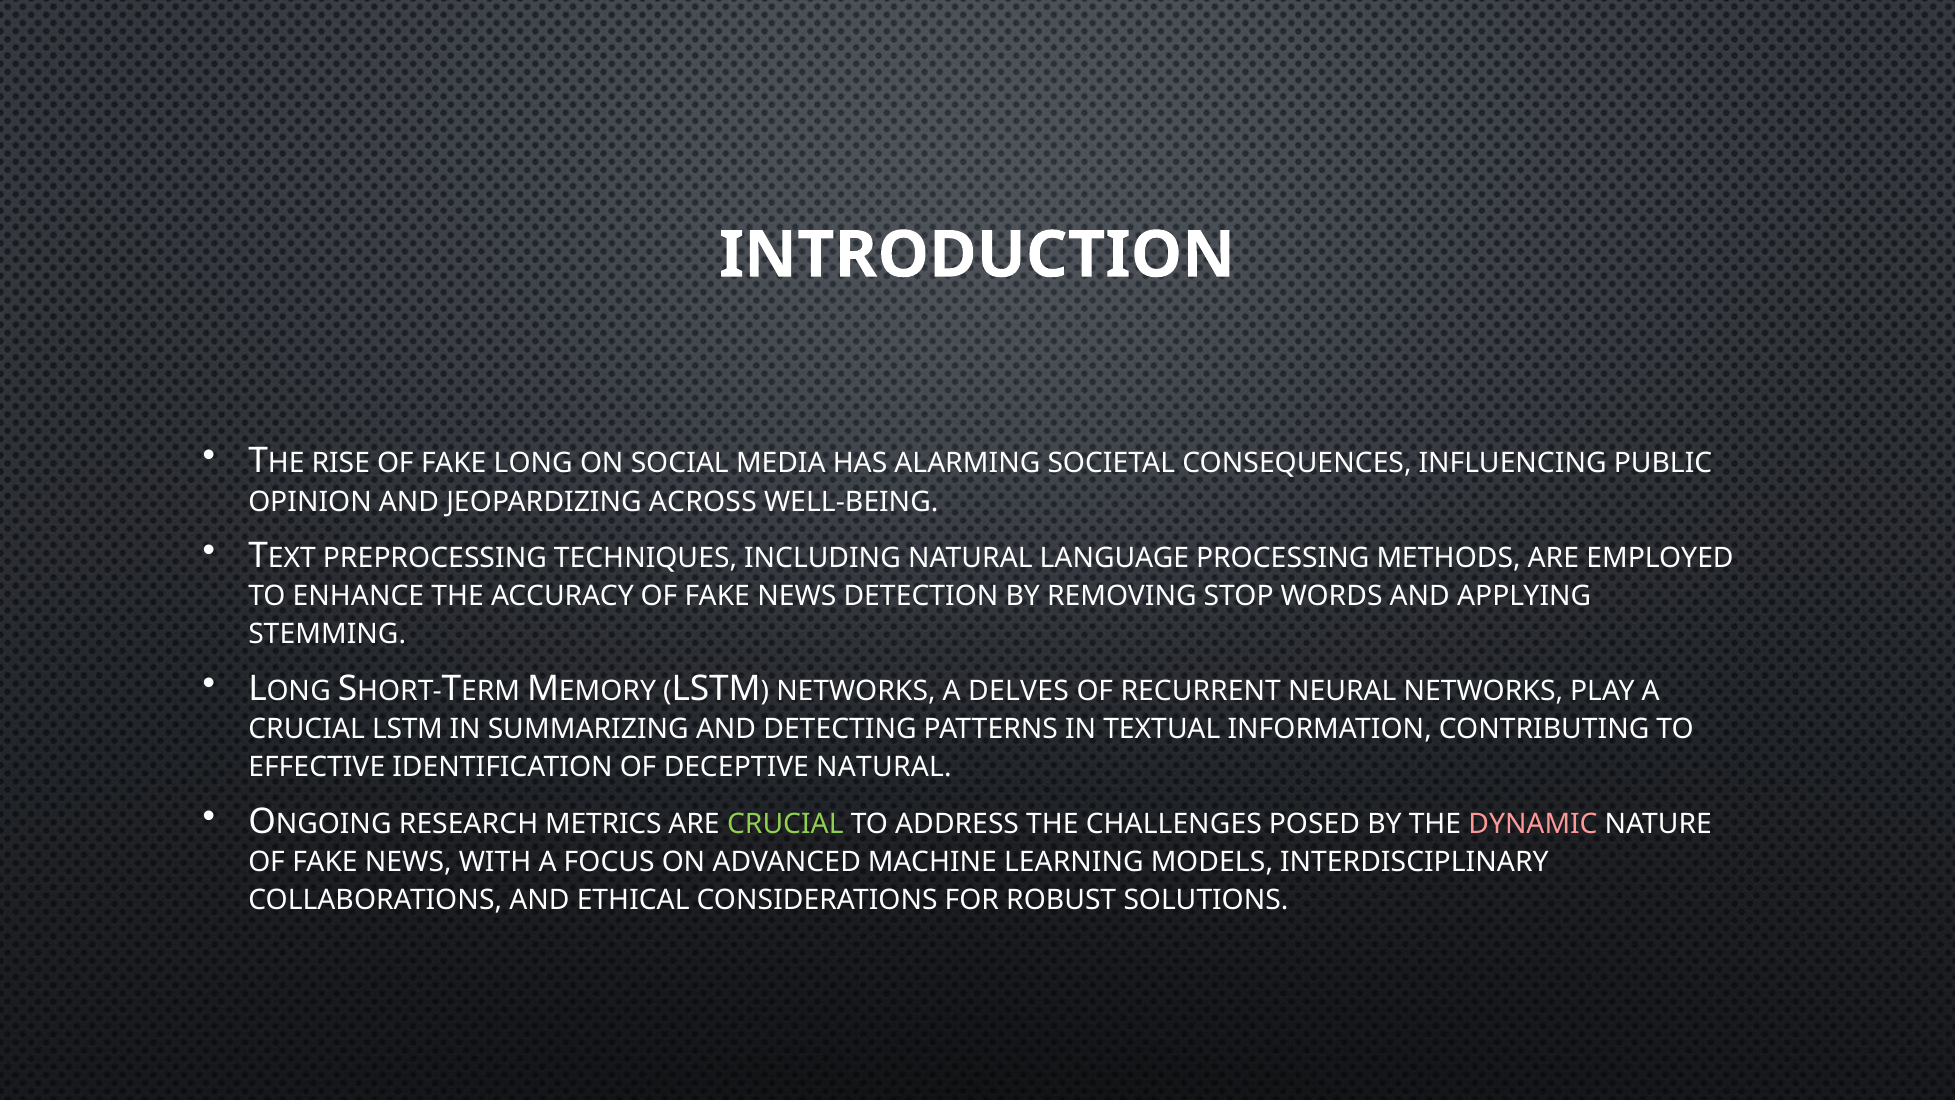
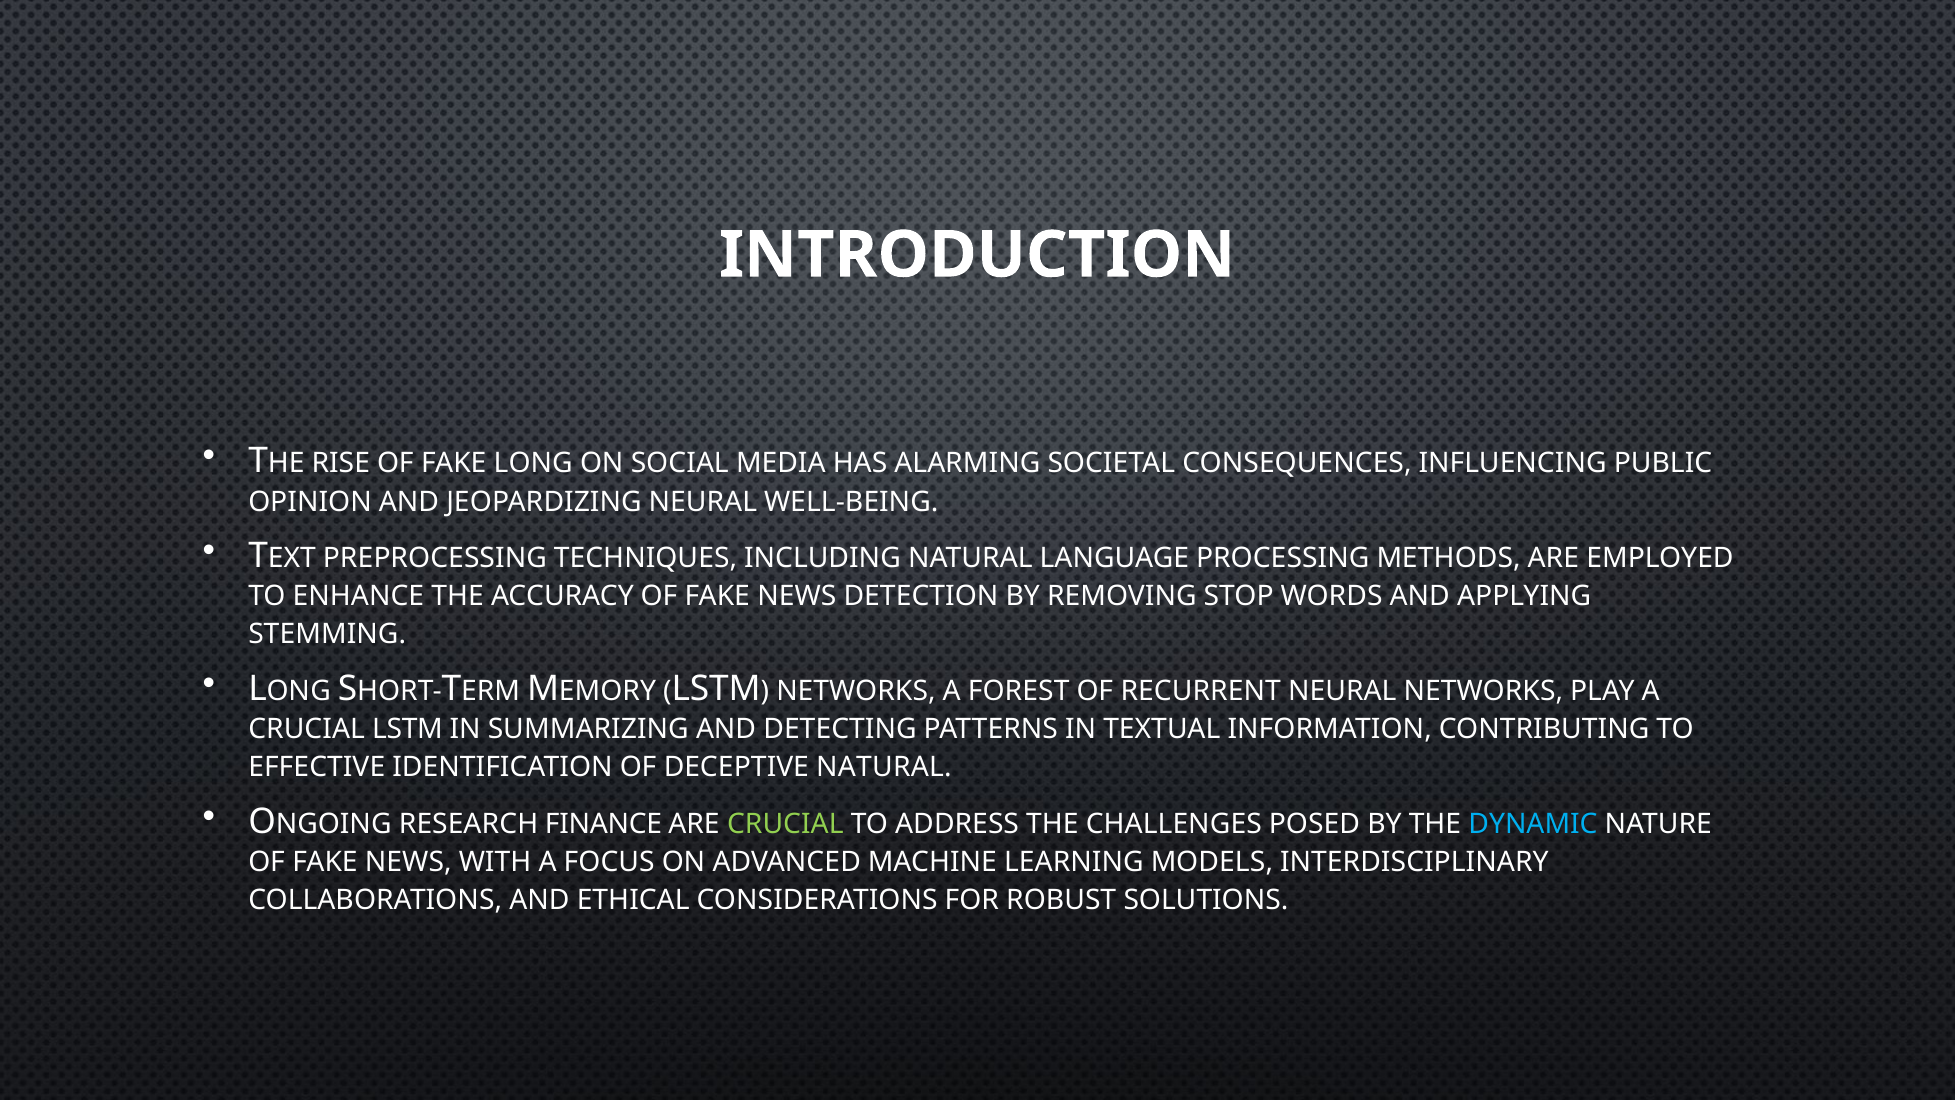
JEOPARDIZING ACROSS: ACROSS -> NEURAL (703, 502)
DELVES: DELVES -> FOREST (1019, 691)
METRICS: METRICS -> FINANCE (603, 824)
DYNAMIC colour: pink -> light blue (1533, 824)
